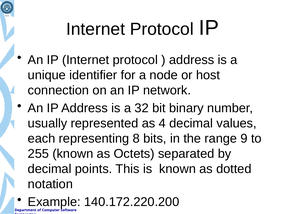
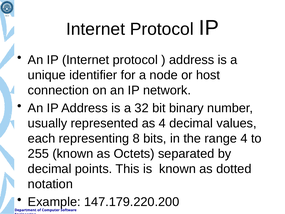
range 9: 9 -> 4 (244, 138)
140.172.220.200: 140.172.220.200 -> 147.179.220.200 (132, 202)
